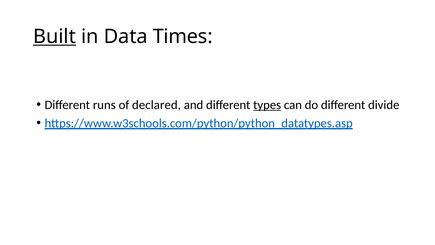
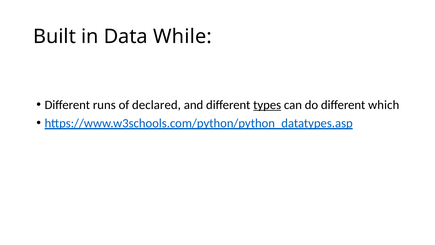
Built underline: present -> none (55, 37)
Times: Times -> While (182, 37)
divide: divide -> which (384, 105)
